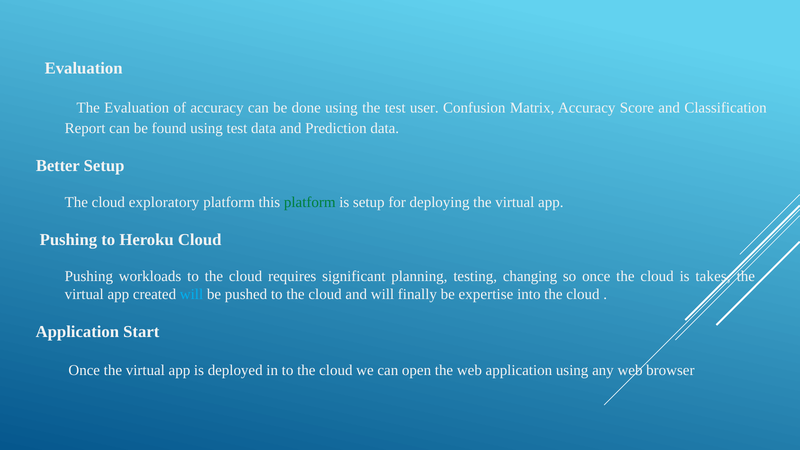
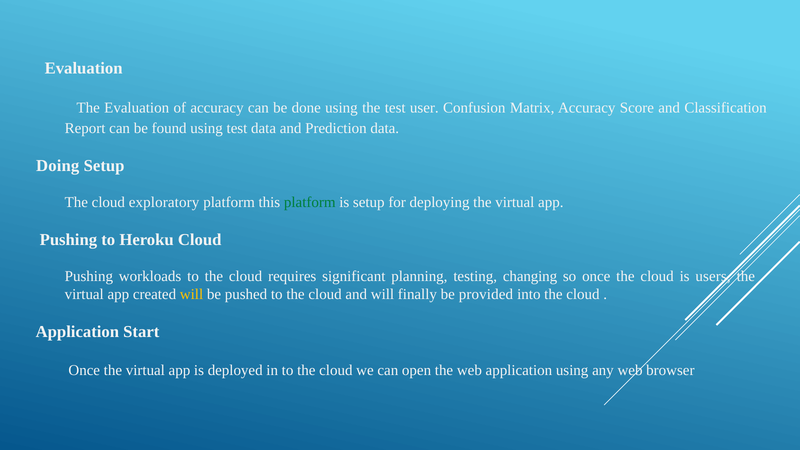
Better: Better -> Doing (58, 166)
takes: takes -> users (713, 276)
will colour: light blue -> yellow (192, 294)
expertise: expertise -> provided (486, 294)
